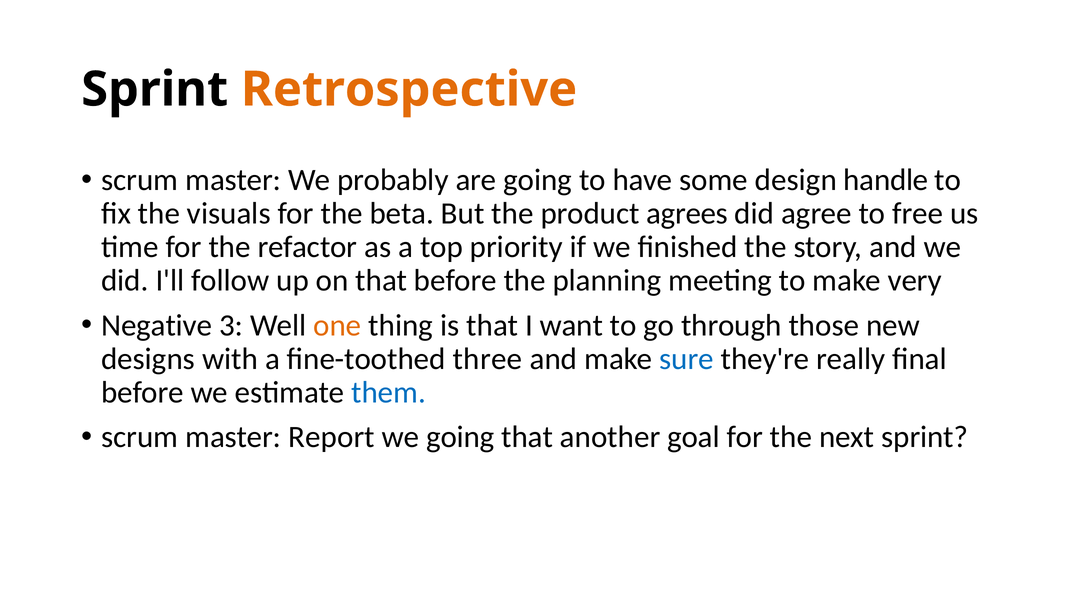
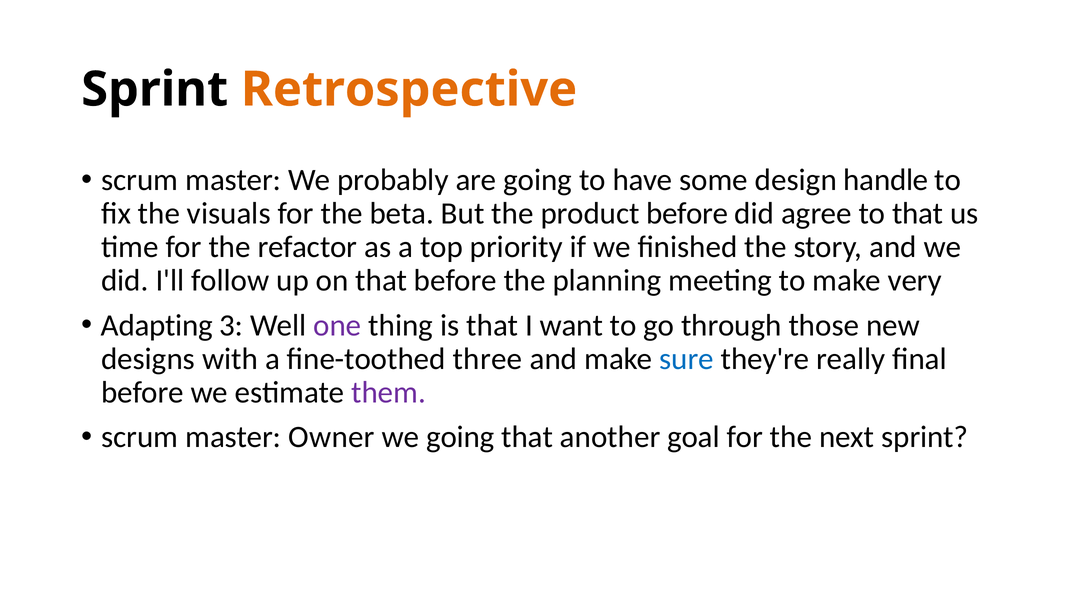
product agrees: agrees -> before (687, 214)
to free: free -> that (918, 214)
Negative: Negative -> Adapting (157, 325)
one colour: orange -> purple (337, 325)
them colour: blue -> purple (389, 392)
Report: Report -> Owner (331, 437)
